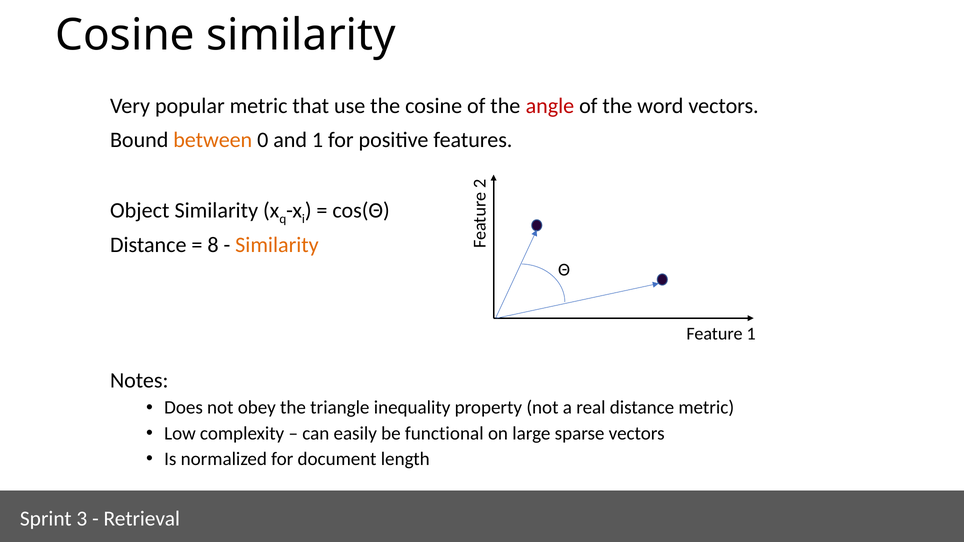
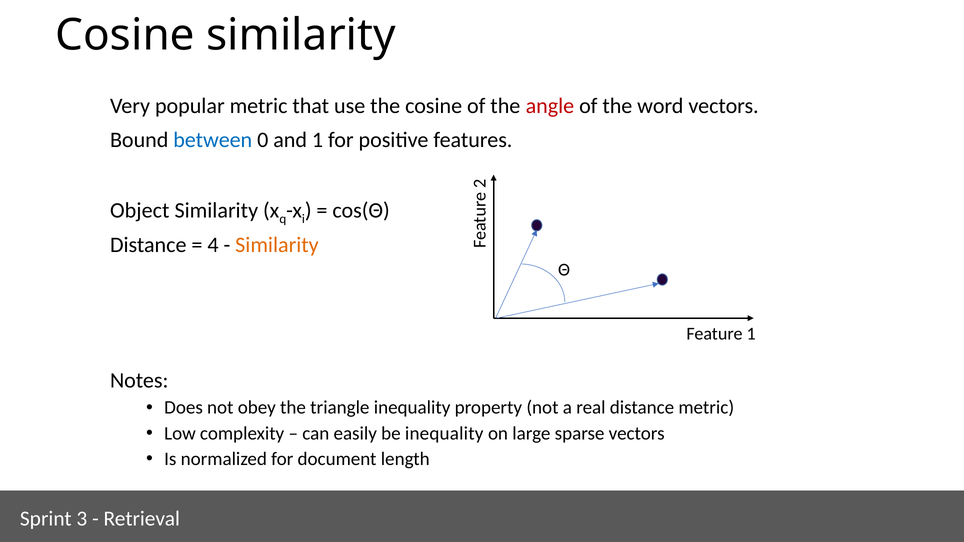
between colour: orange -> blue (213, 140)
8: 8 -> 4 (213, 245)
be functional: functional -> inequality (444, 433)
